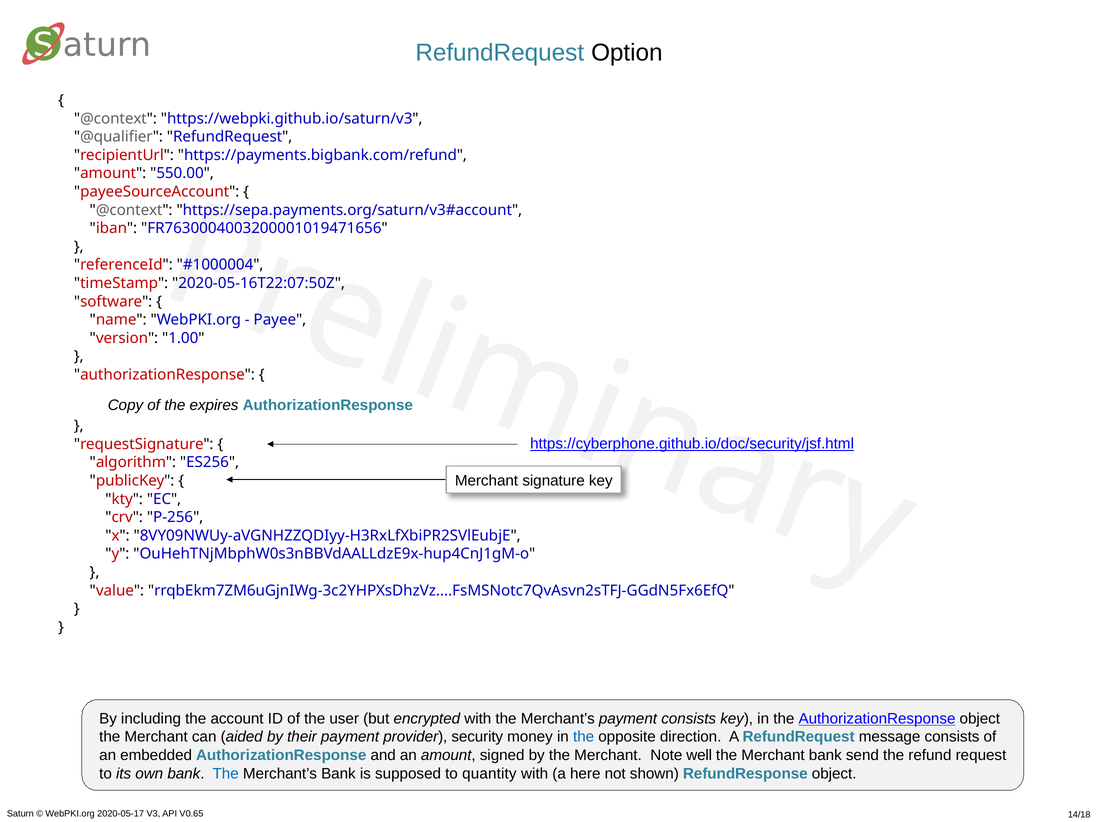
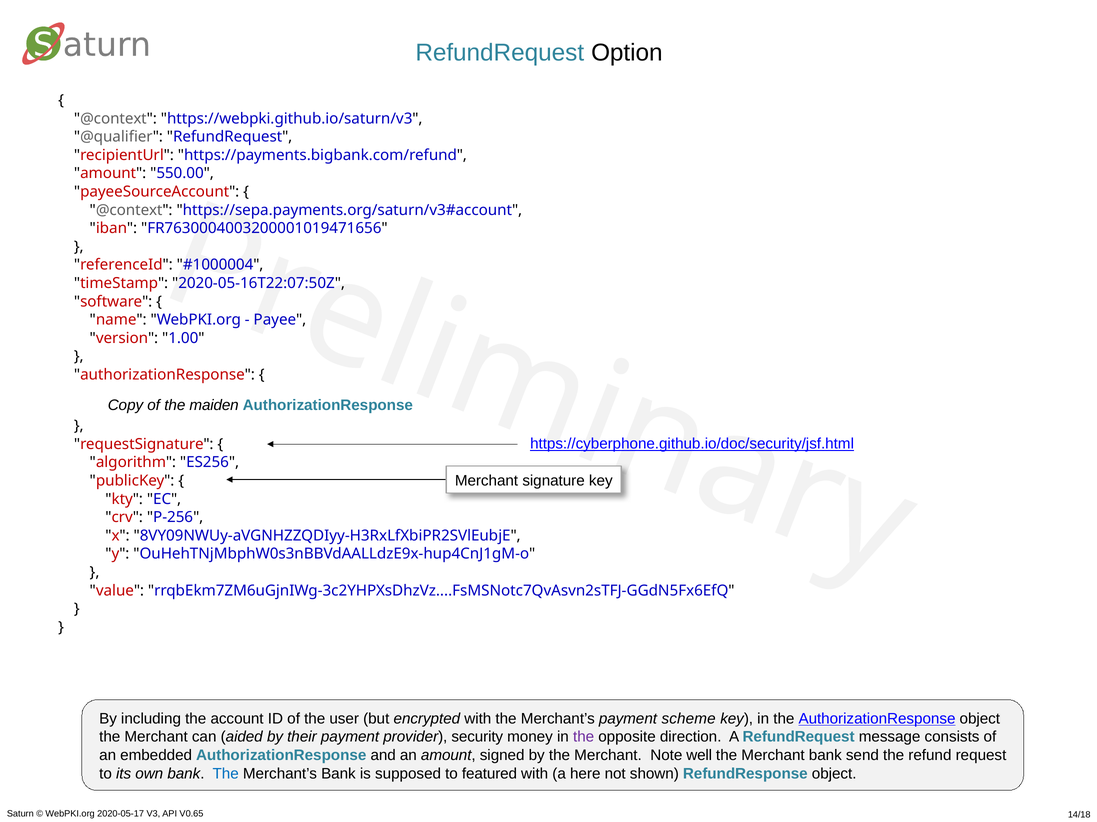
expires: expires -> maiden (214, 406)
payment consists: consists -> scheme (689, 719)
the colour: blue -> purple (584, 738)
quantity: quantity -> featured (490, 774)
